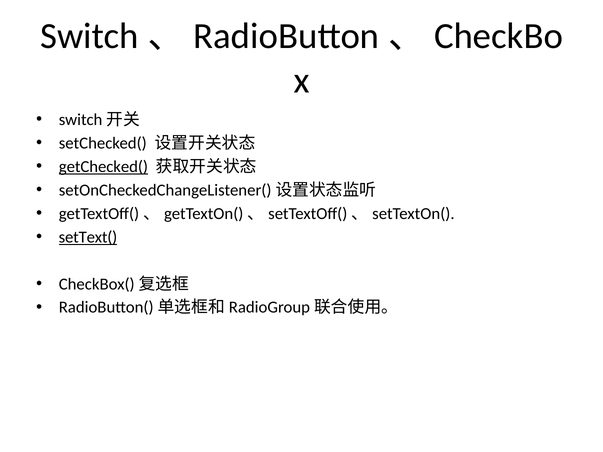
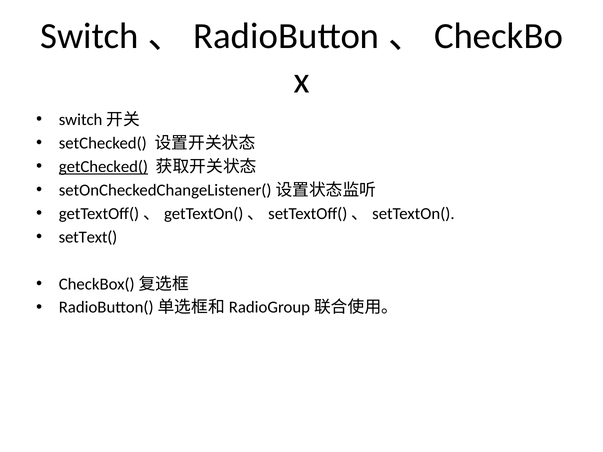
setText( underline: present -> none (88, 237)
